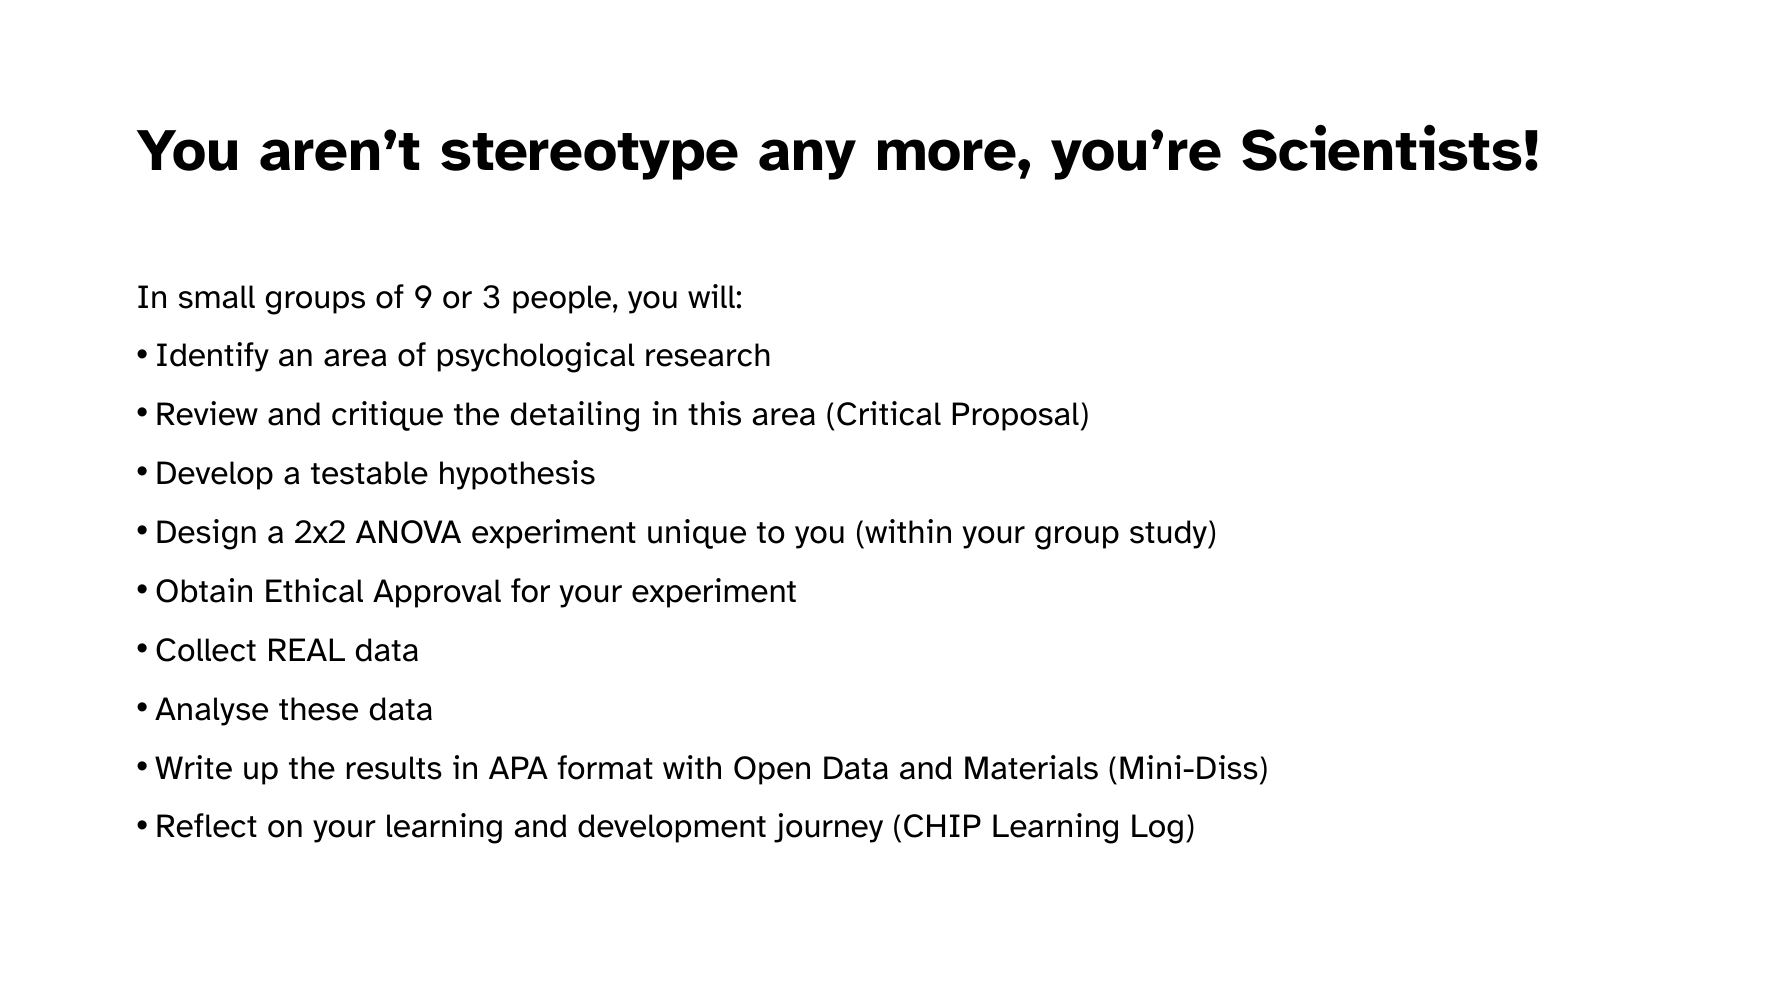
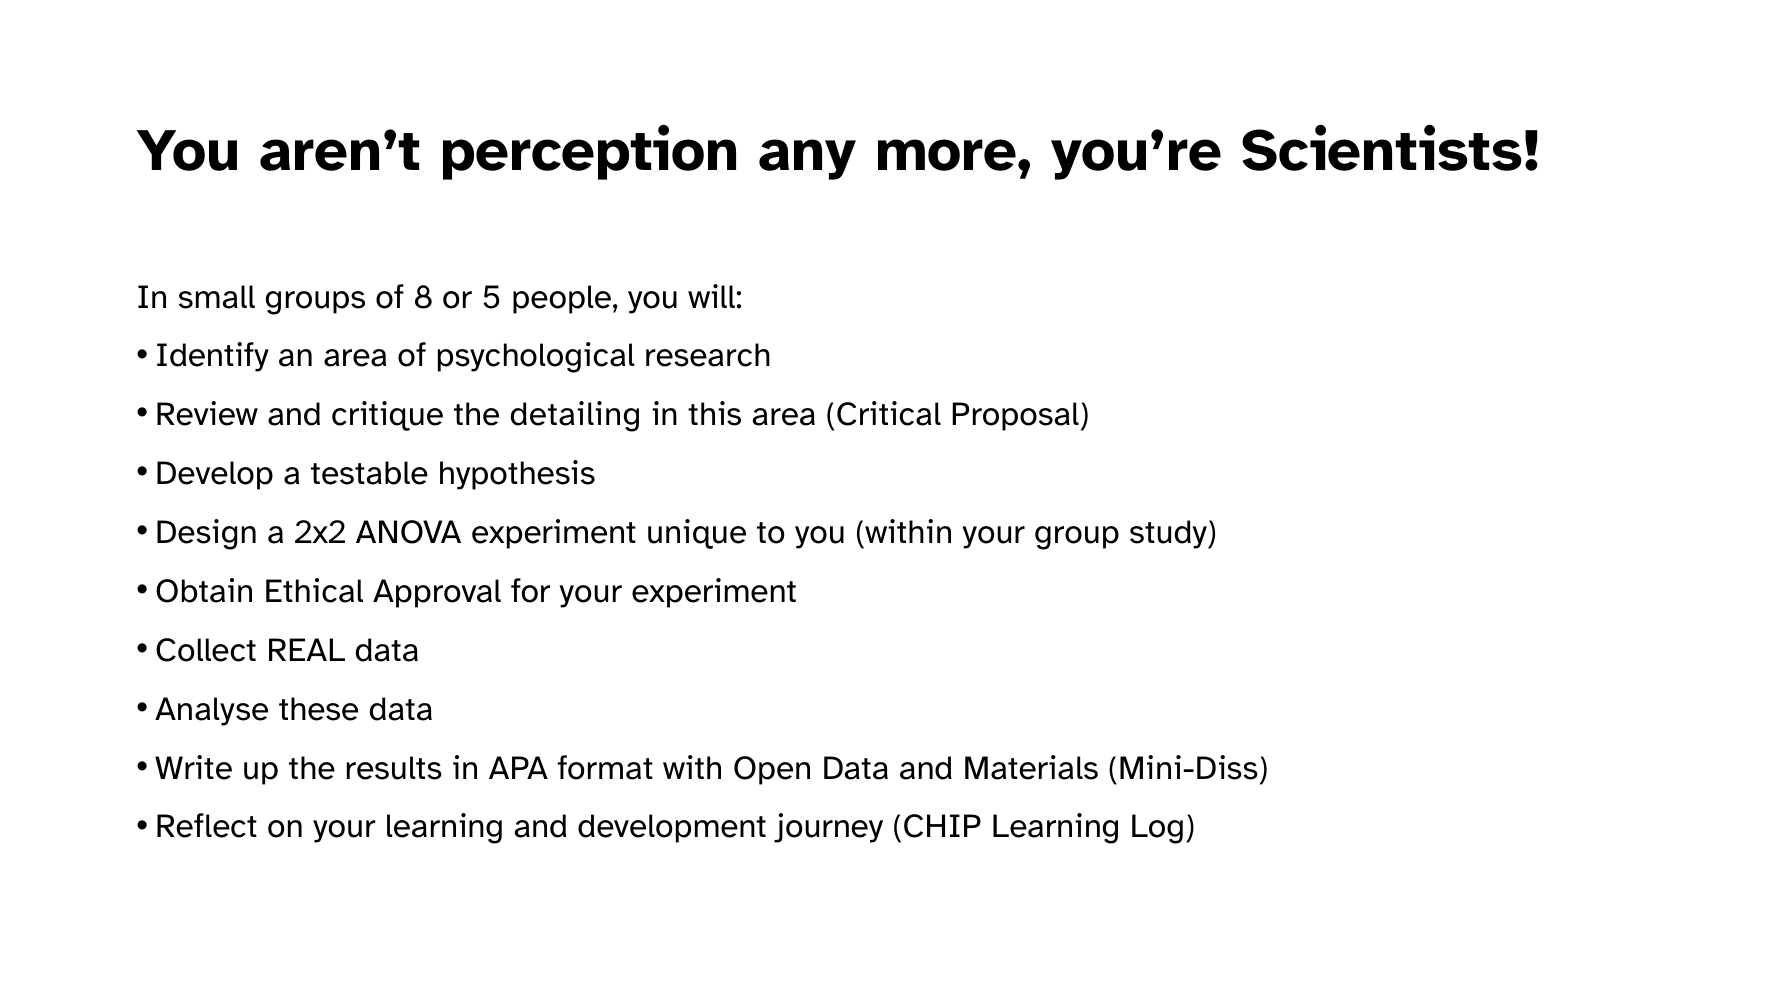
stereotype: stereotype -> perception (590, 150)
9: 9 -> 8 (423, 297)
3: 3 -> 5 (492, 297)
